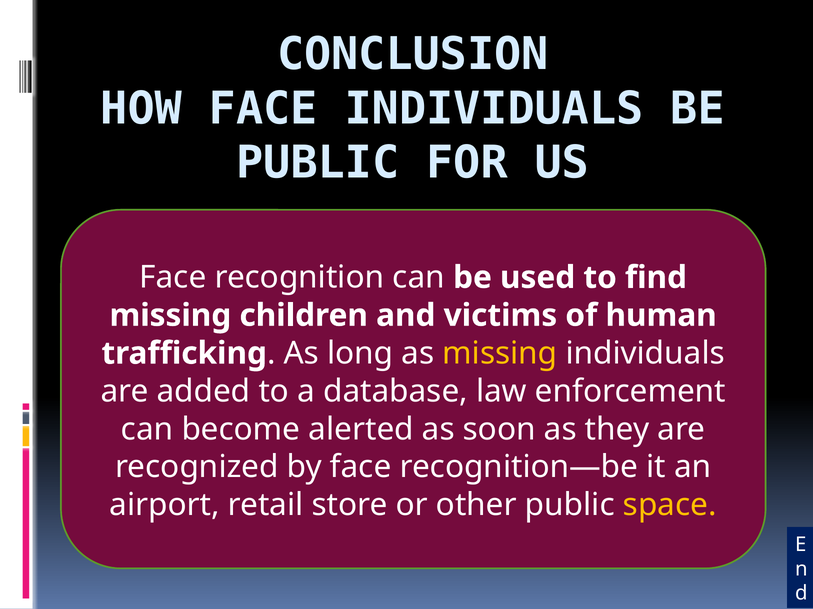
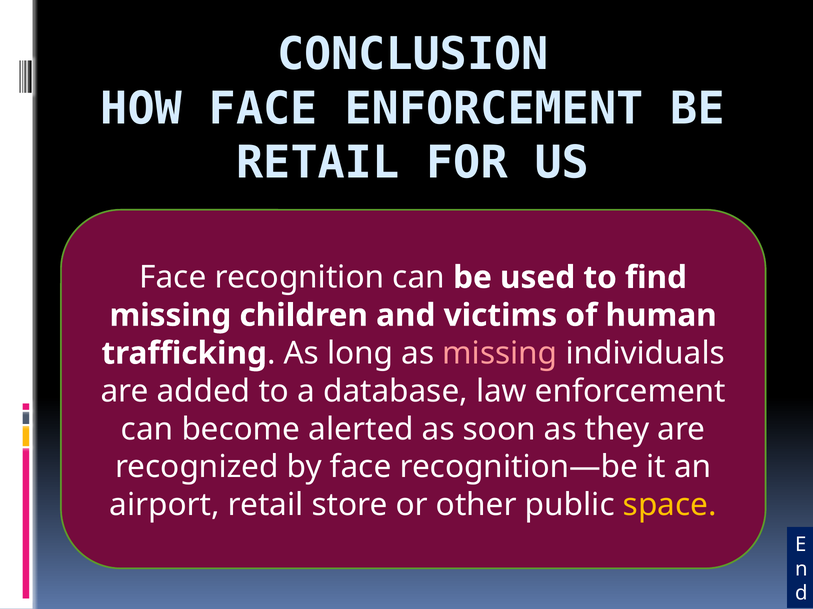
FACE INDIVIDUALS: INDIVIDUALS -> ENFORCEMENT (494, 109)
PUBLIC: PUBLIC -> RETAIL (318, 163)
missing colour: yellow -> pink (500, 354)
